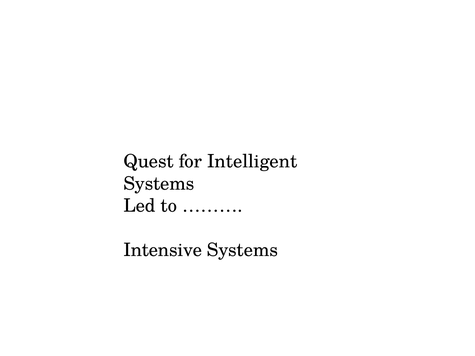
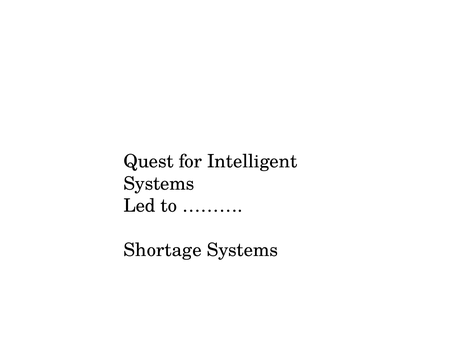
Intensive: Intensive -> Shortage (163, 250)
